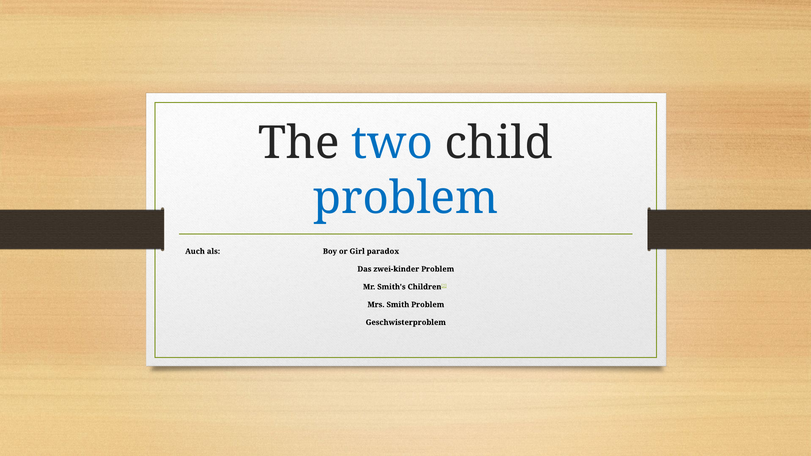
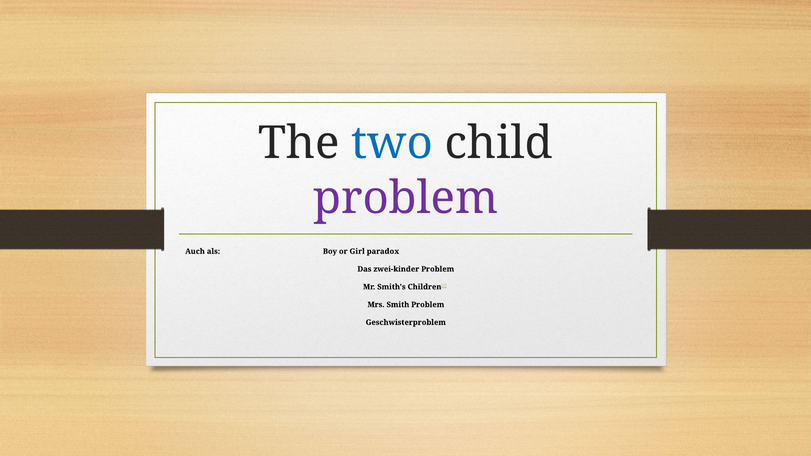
problem colour: blue -> purple (406, 198)
